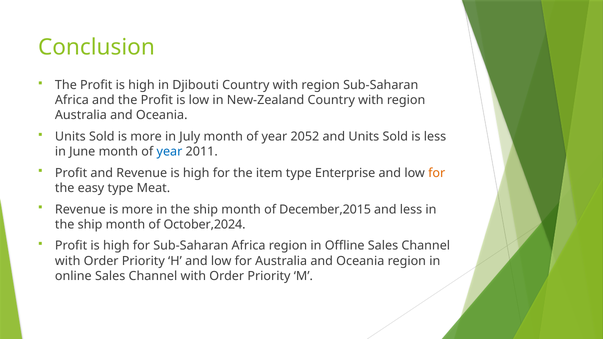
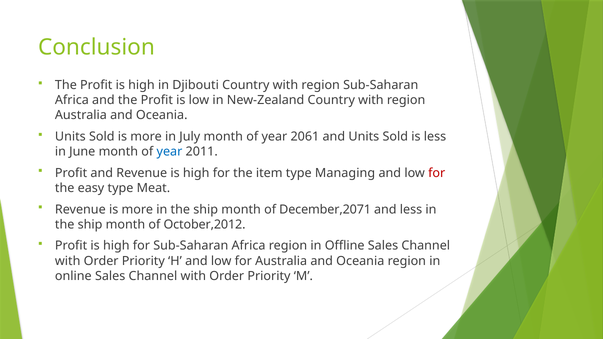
2052: 2052 -> 2061 (305, 137)
Enterprise: Enterprise -> Managing (345, 173)
for colour: orange -> red (437, 173)
December,2015: December,2015 -> December,2071 (325, 210)
October,2024: October,2024 -> October,2012 (205, 225)
